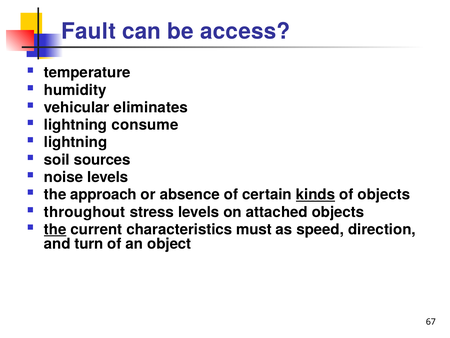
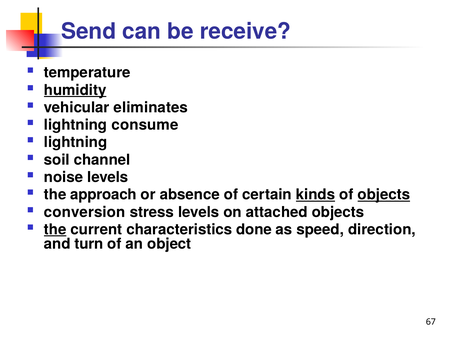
Fault: Fault -> Send (89, 31)
access: access -> receive (245, 31)
humidity underline: none -> present (75, 90)
sources: sources -> channel (102, 160)
objects underline: none -> present (384, 194)
throughout: throughout -> conversion (85, 212)
must: must -> done (254, 229)
